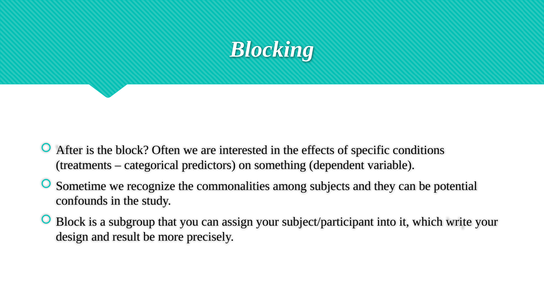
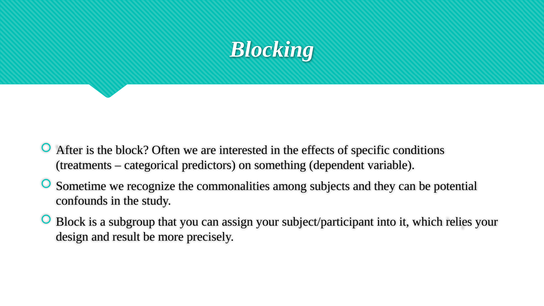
write: write -> relies (459, 222)
